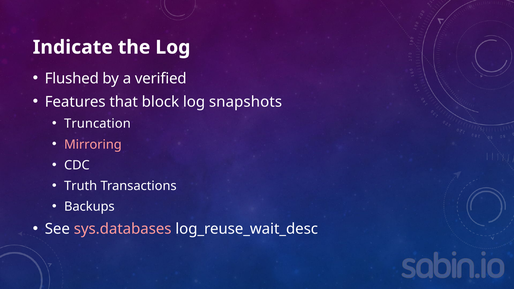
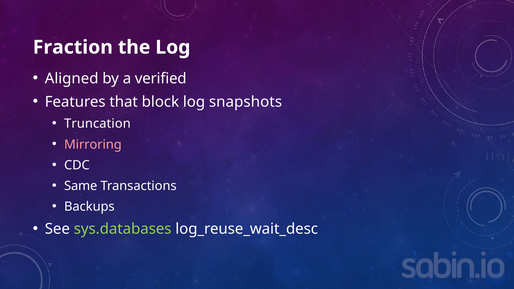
Indicate: Indicate -> Fraction (73, 47)
Flushed: Flushed -> Aligned (72, 78)
Truth: Truth -> Same (81, 186)
sys.databases colour: pink -> light green (123, 229)
